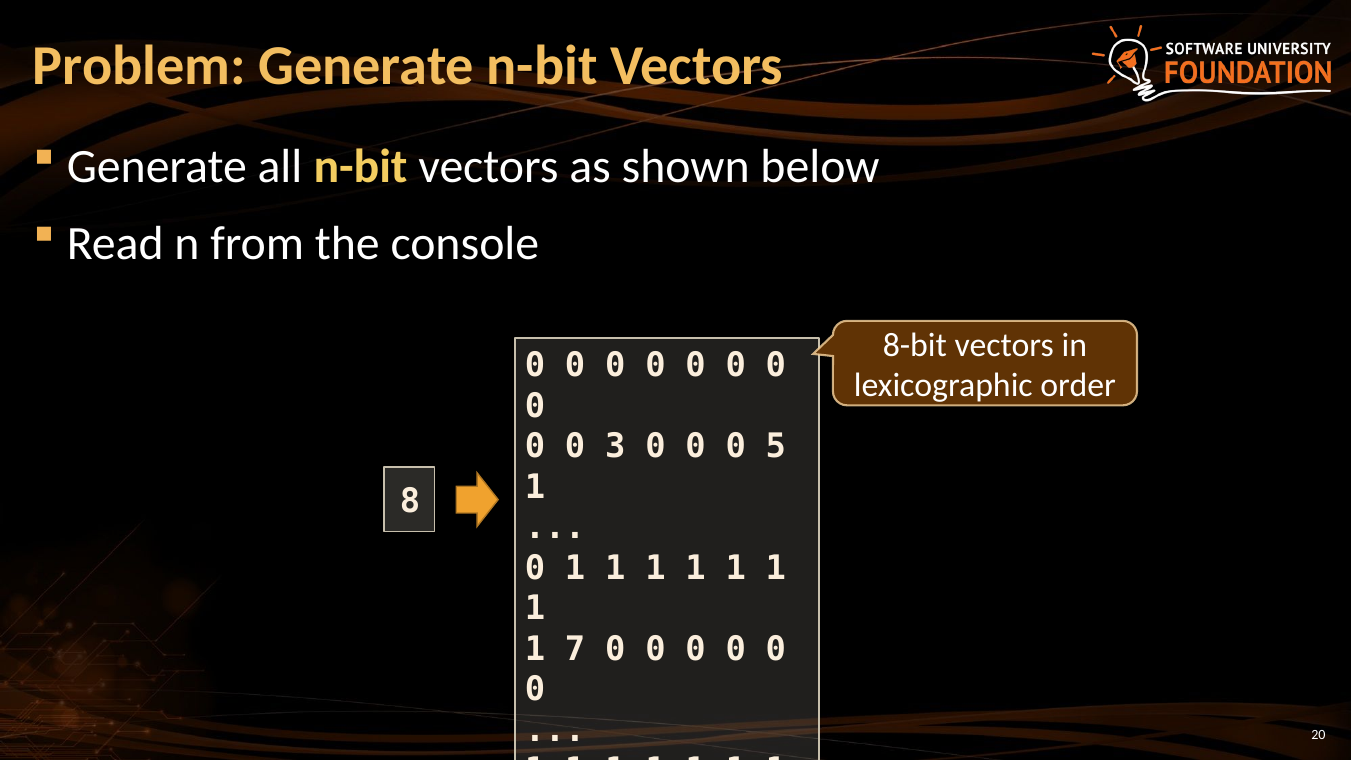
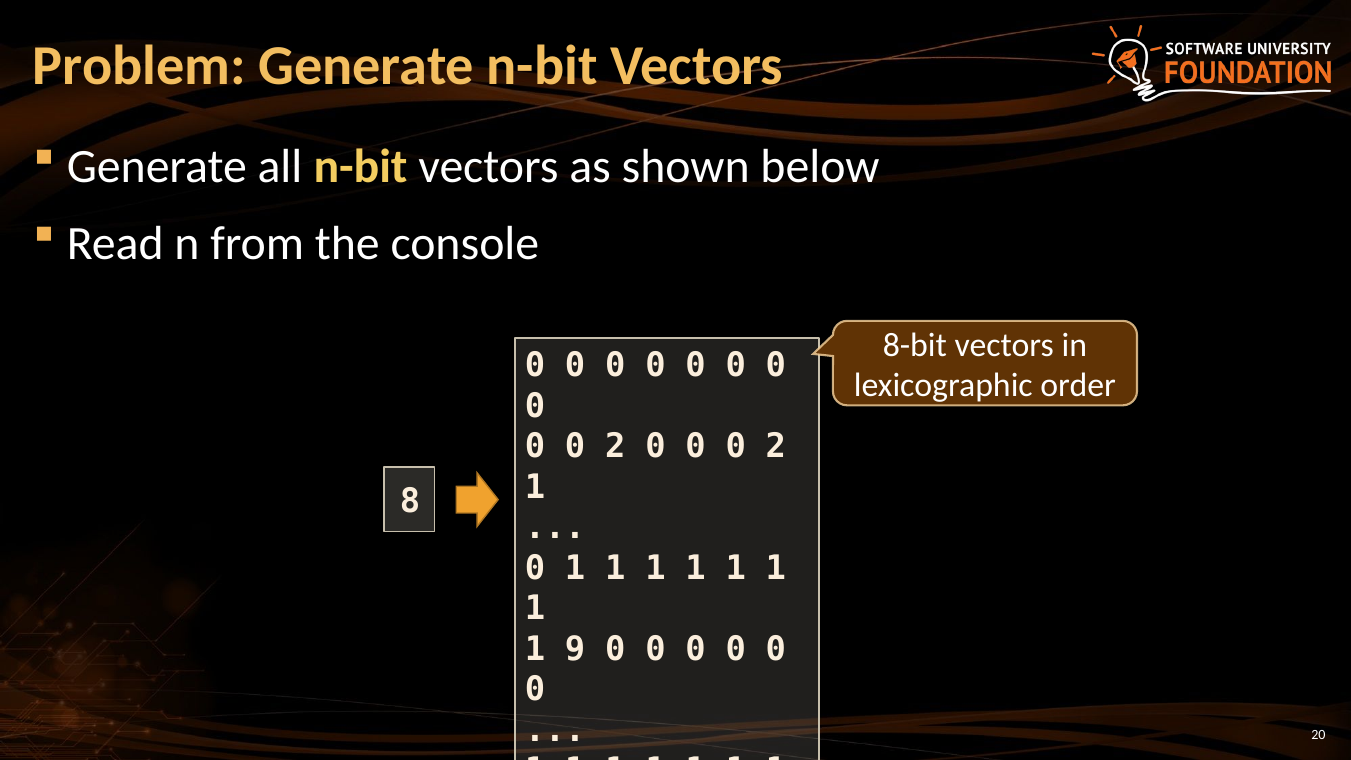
3: 3 -> 2 (615, 447)
5: 5 -> 2 (776, 447)
7: 7 -> 9 (575, 649)
